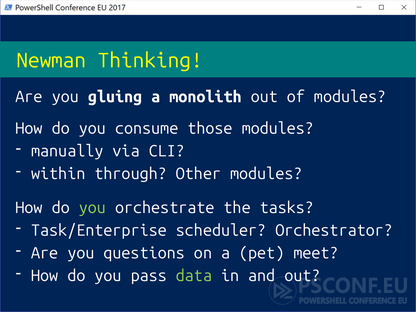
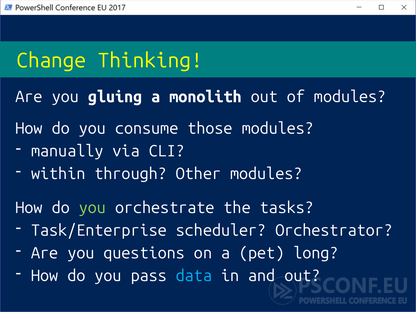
Newman: Newman -> Change (51, 61)
meet: meet -> long (316, 253)
data colour: light green -> light blue (194, 276)
